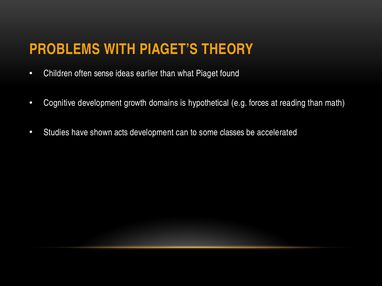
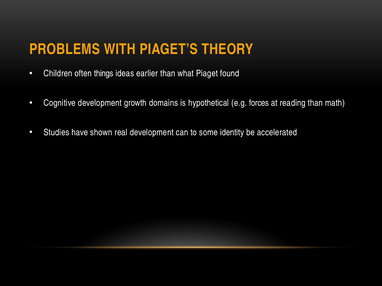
sense: sense -> things (104, 74)
acts: acts -> real (121, 133)
classes: classes -> identity (232, 133)
